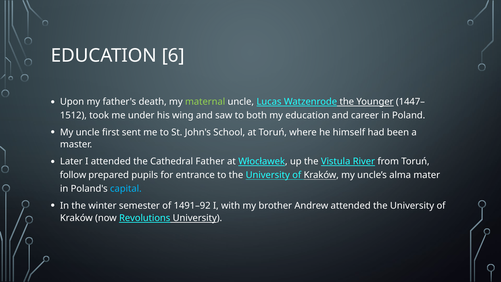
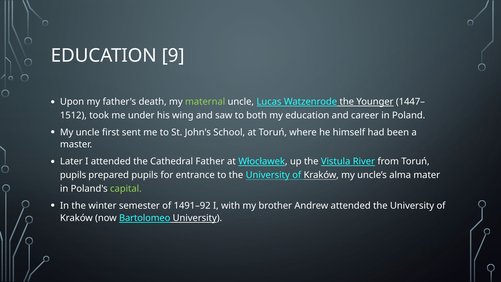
6: 6 -> 9 (173, 56)
follow: follow -> pupils (73, 175)
capital colour: light blue -> light green (126, 189)
Revolutions: Revolutions -> Bartolomeo (145, 218)
